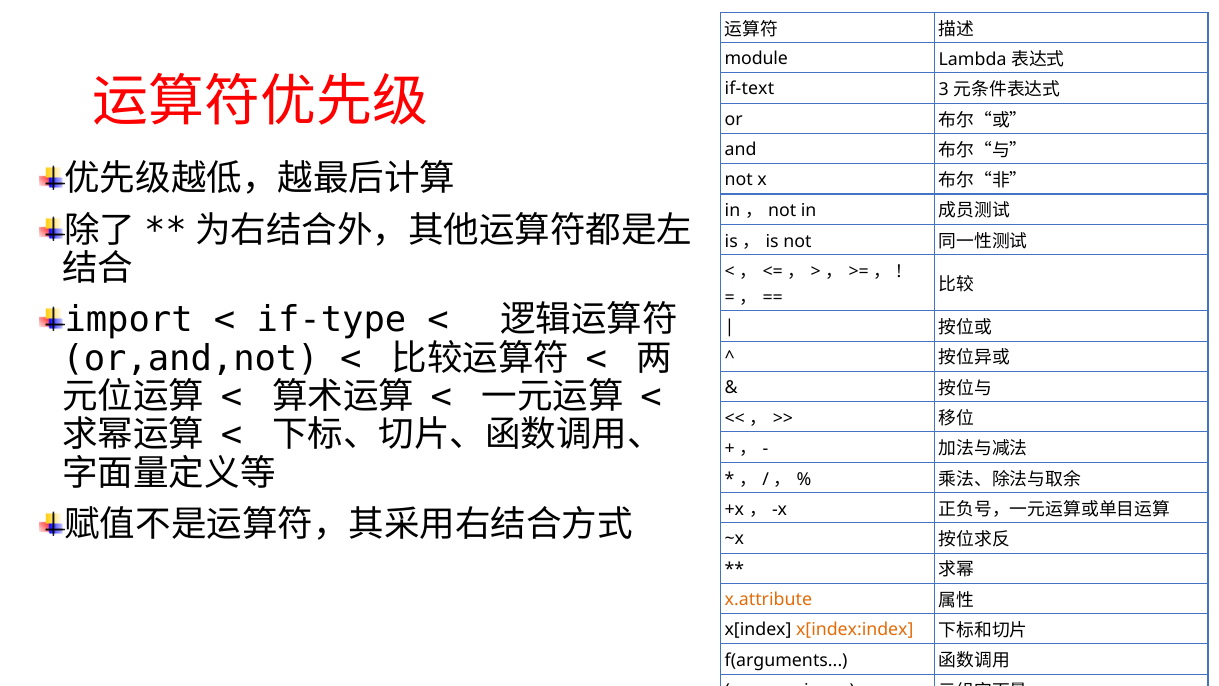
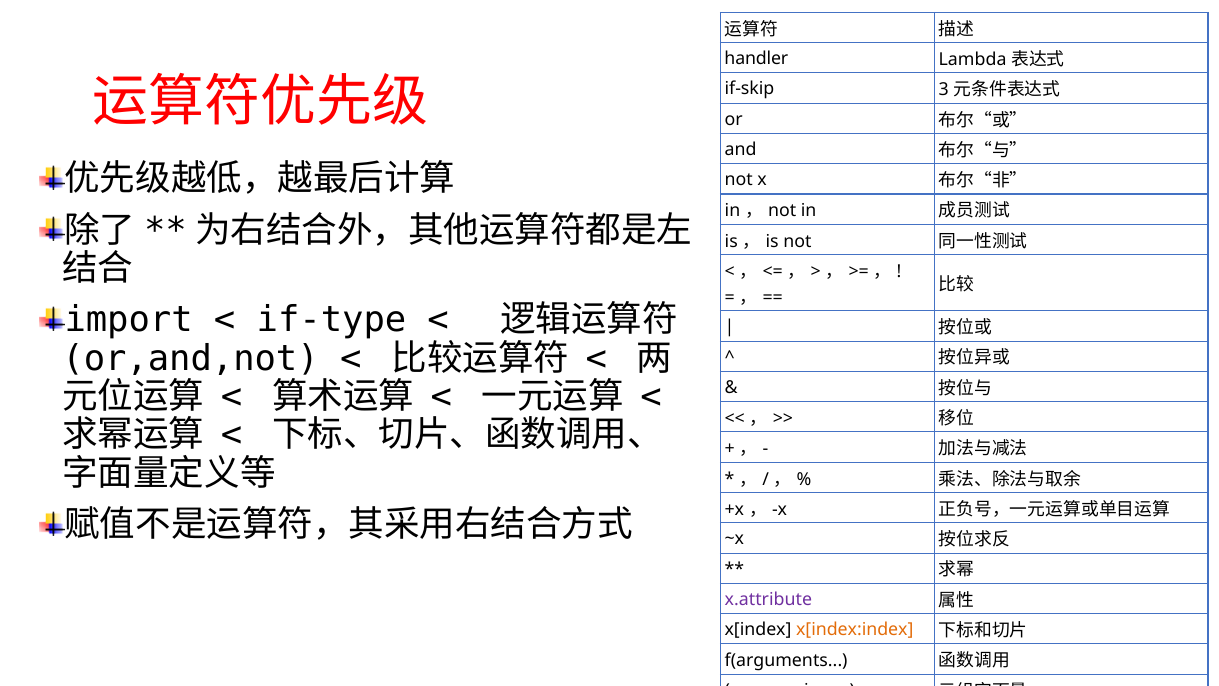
module: module -> handler (756, 59)
if-text: if-text -> if-skip (750, 89)
x.attribute colour: orange -> purple (768, 599)
